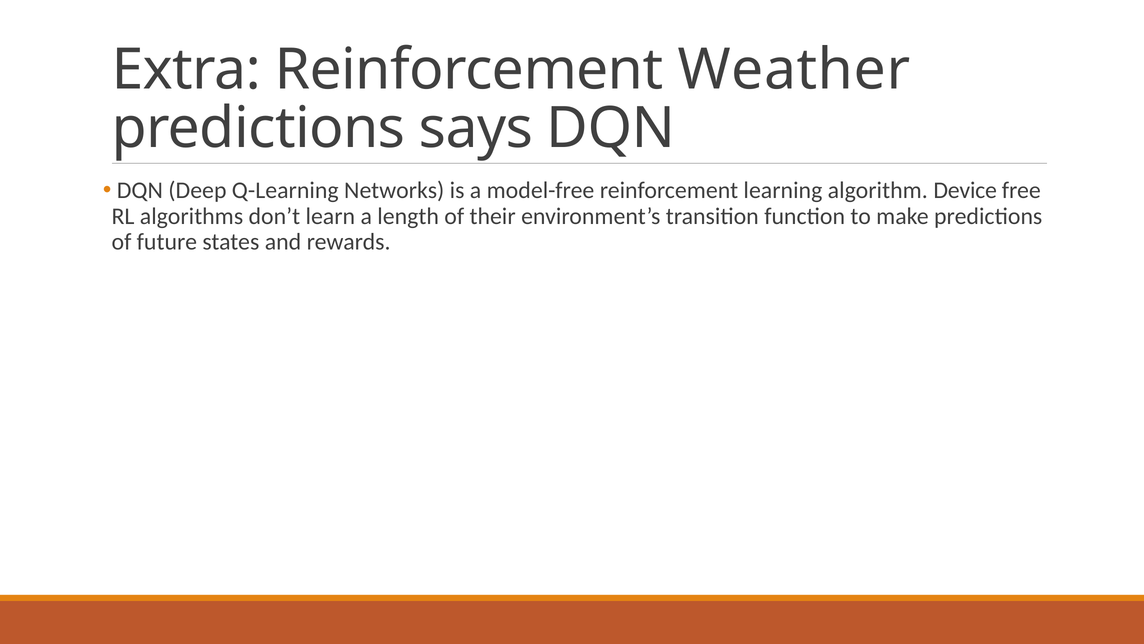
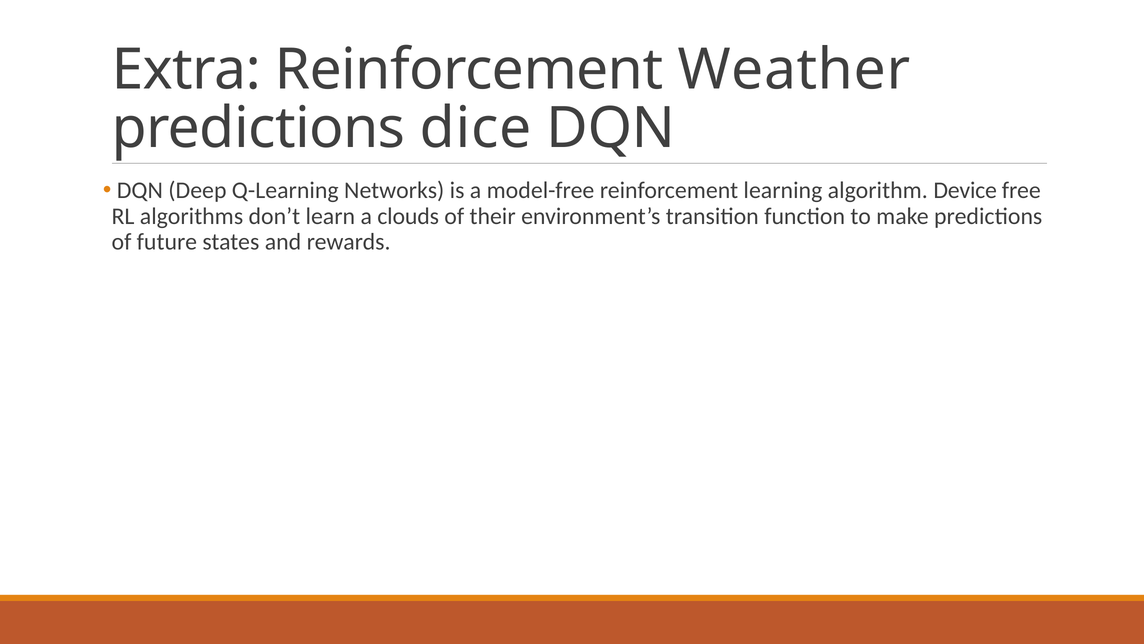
says: says -> dice (476, 128)
length: length -> clouds (408, 216)
